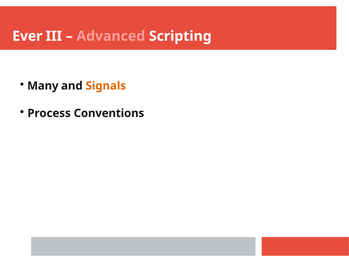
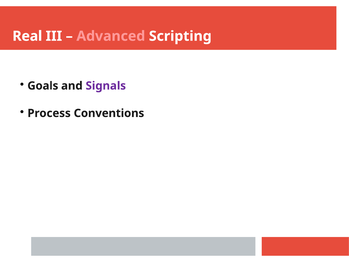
Ever: Ever -> Real (27, 36)
Many: Many -> Goals (43, 86)
Signals colour: orange -> purple (106, 86)
